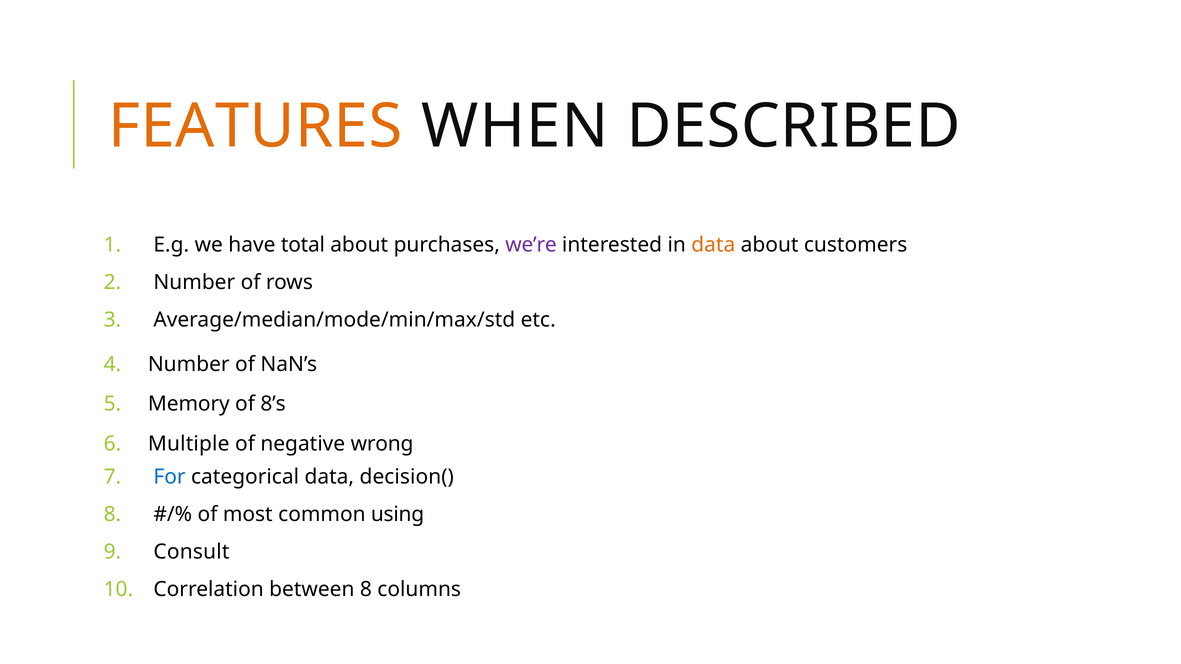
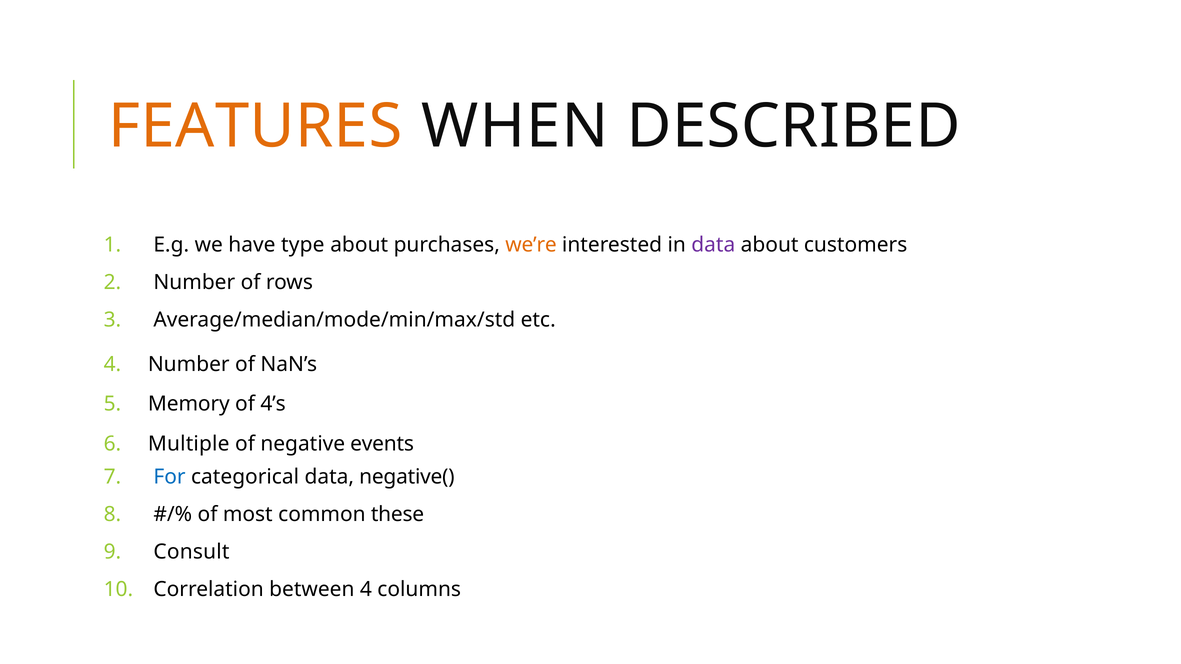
total: total -> type (303, 245)
we’re colour: purple -> orange (531, 245)
data colour: orange -> purple (713, 245)
8’s: 8’s -> 4’s (273, 404)
wrong: wrong -> events (382, 444)
decision(: decision( -> negative( (407, 477)
using: using -> these (398, 514)
between 8: 8 -> 4 (366, 590)
